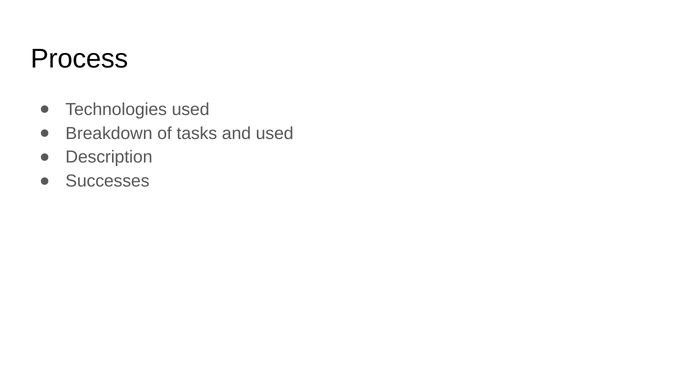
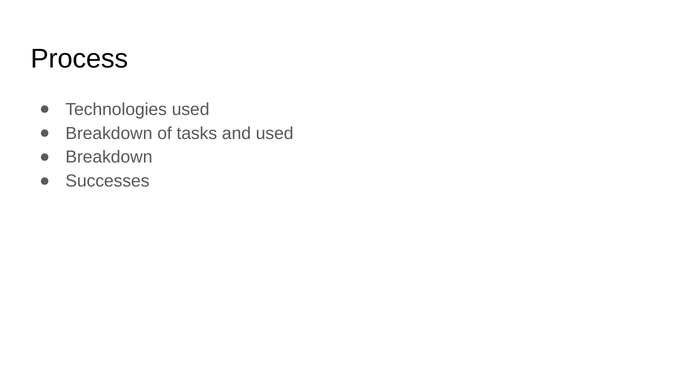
Description: Description -> Breakdown (109, 157)
